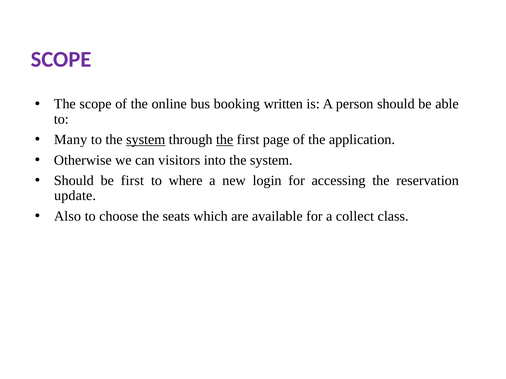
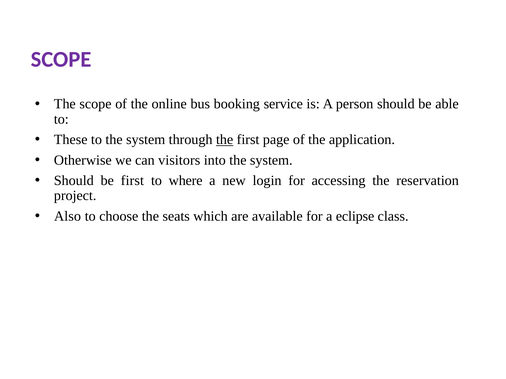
written: written -> service (283, 104)
Many: Many -> These (71, 140)
system underline: present -> none (146, 140)
update: update -> project (75, 196)
collect: collect -> eclipse (355, 216)
